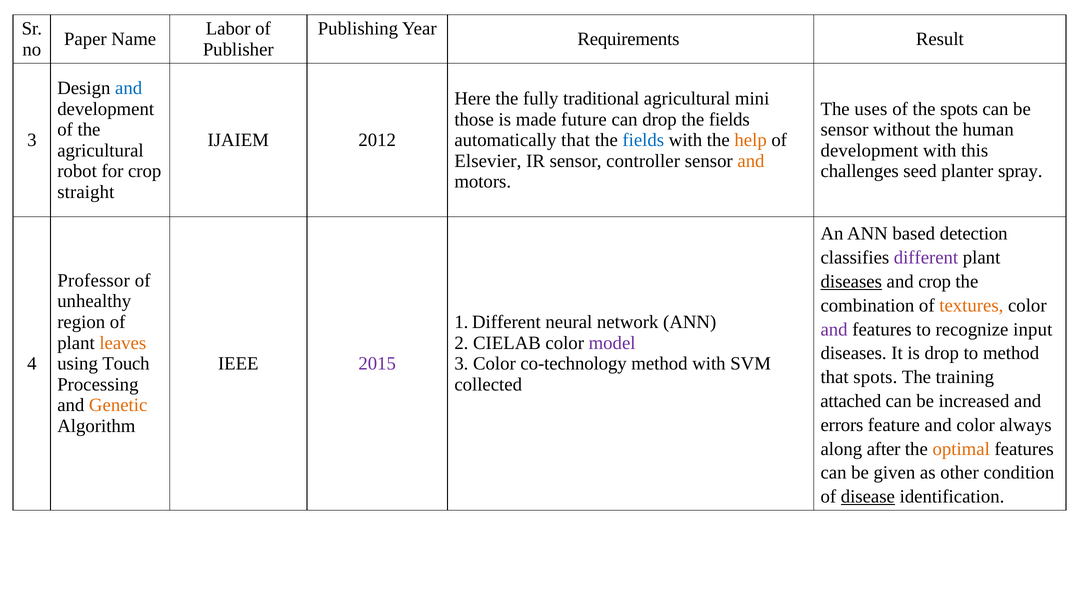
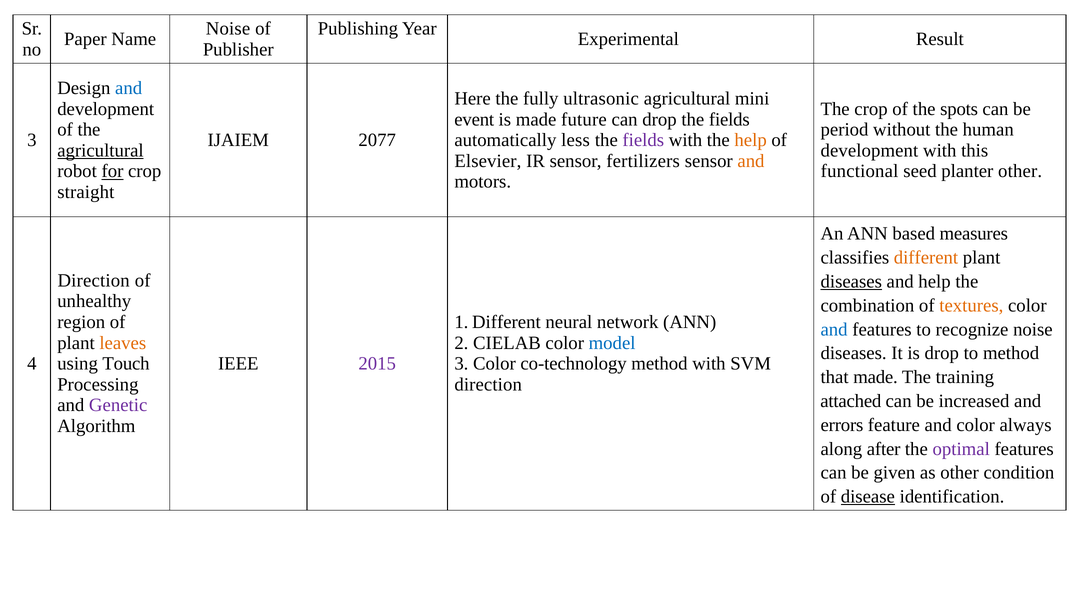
Labor: Labor -> Noise (228, 29)
Requirements: Requirements -> Experimental (628, 39)
traditional: traditional -> ultrasonic (601, 99)
The uses: uses -> crop (871, 109)
those: those -> event (474, 119)
sensor: sensor -> period (845, 130)
2012: 2012 -> 2077 (377, 140)
automatically that: that -> less (576, 140)
fields colour: blue -> purple (643, 140)
agricultural underline: none -> present (100, 150)
controller: controller -> fertilizers (643, 161)
for underline: none -> present (112, 171)
challenges: challenges -> functional (860, 171)
planter spray: spray -> other (1020, 171)
detection: detection -> measures (974, 234)
different colour: purple -> orange (926, 258)
Professor: Professor -> Direction (94, 280)
and crop: crop -> help (935, 282)
and colour: purple -> blue (834, 329)
recognize input: input -> noise (1033, 329)
model colour: purple -> blue (612, 343)
that spots: spots -> made (876, 377)
collected: collected -> direction (488, 384)
Genetic colour: orange -> purple (118, 405)
optimal colour: orange -> purple (961, 449)
